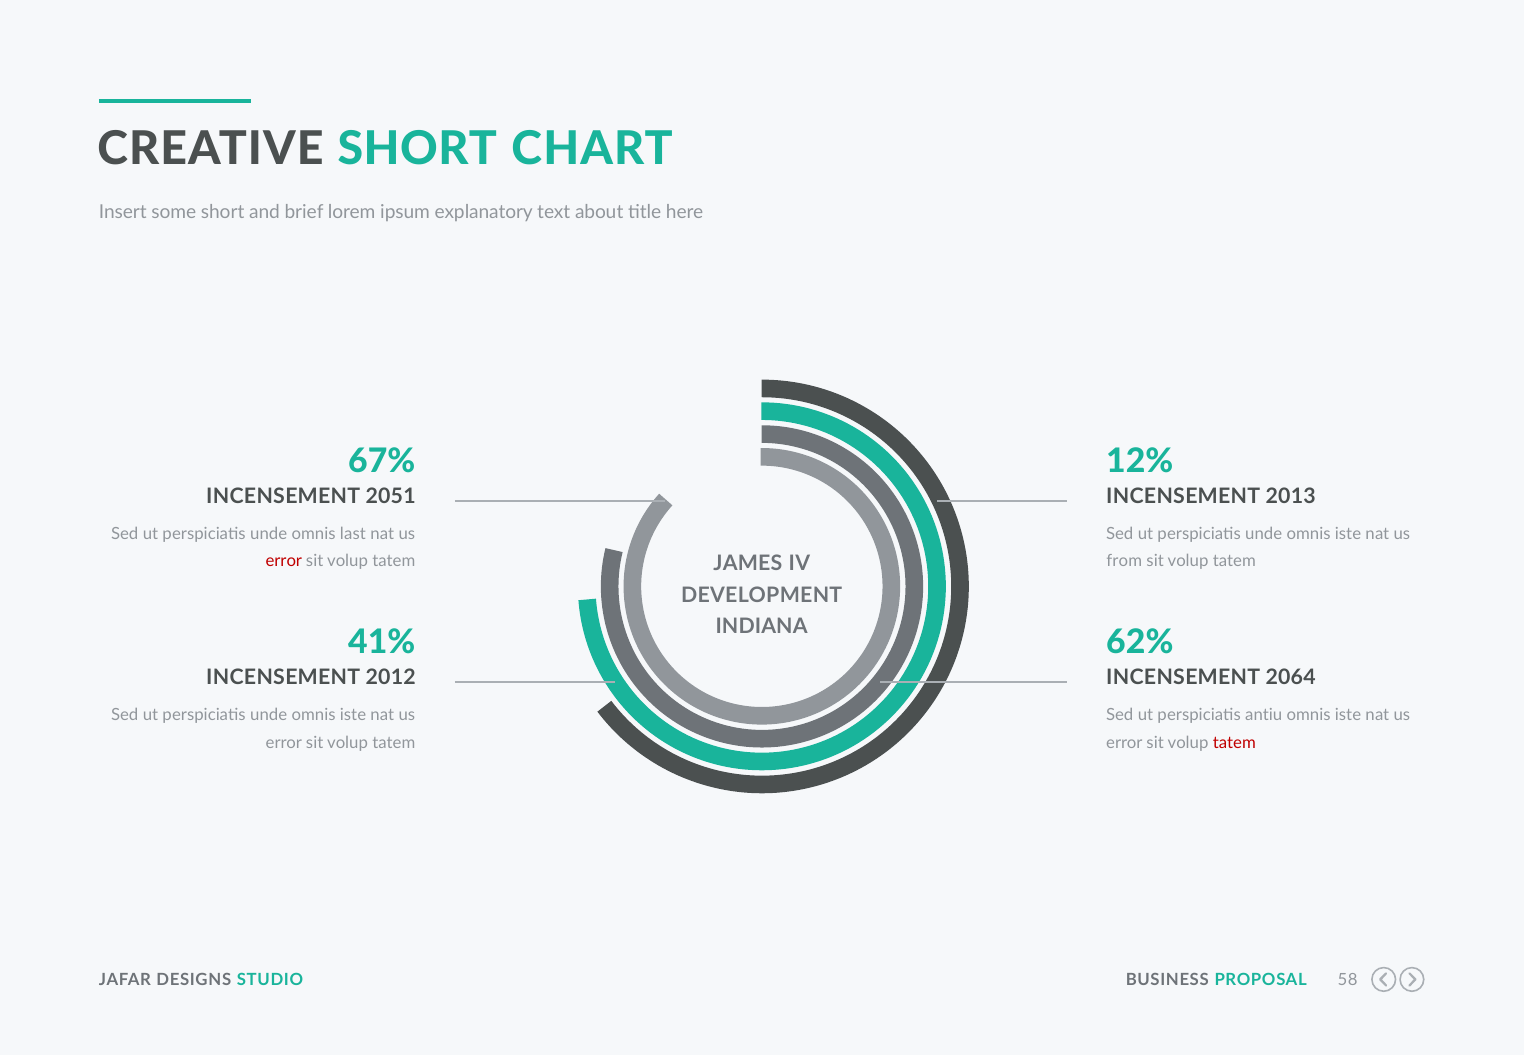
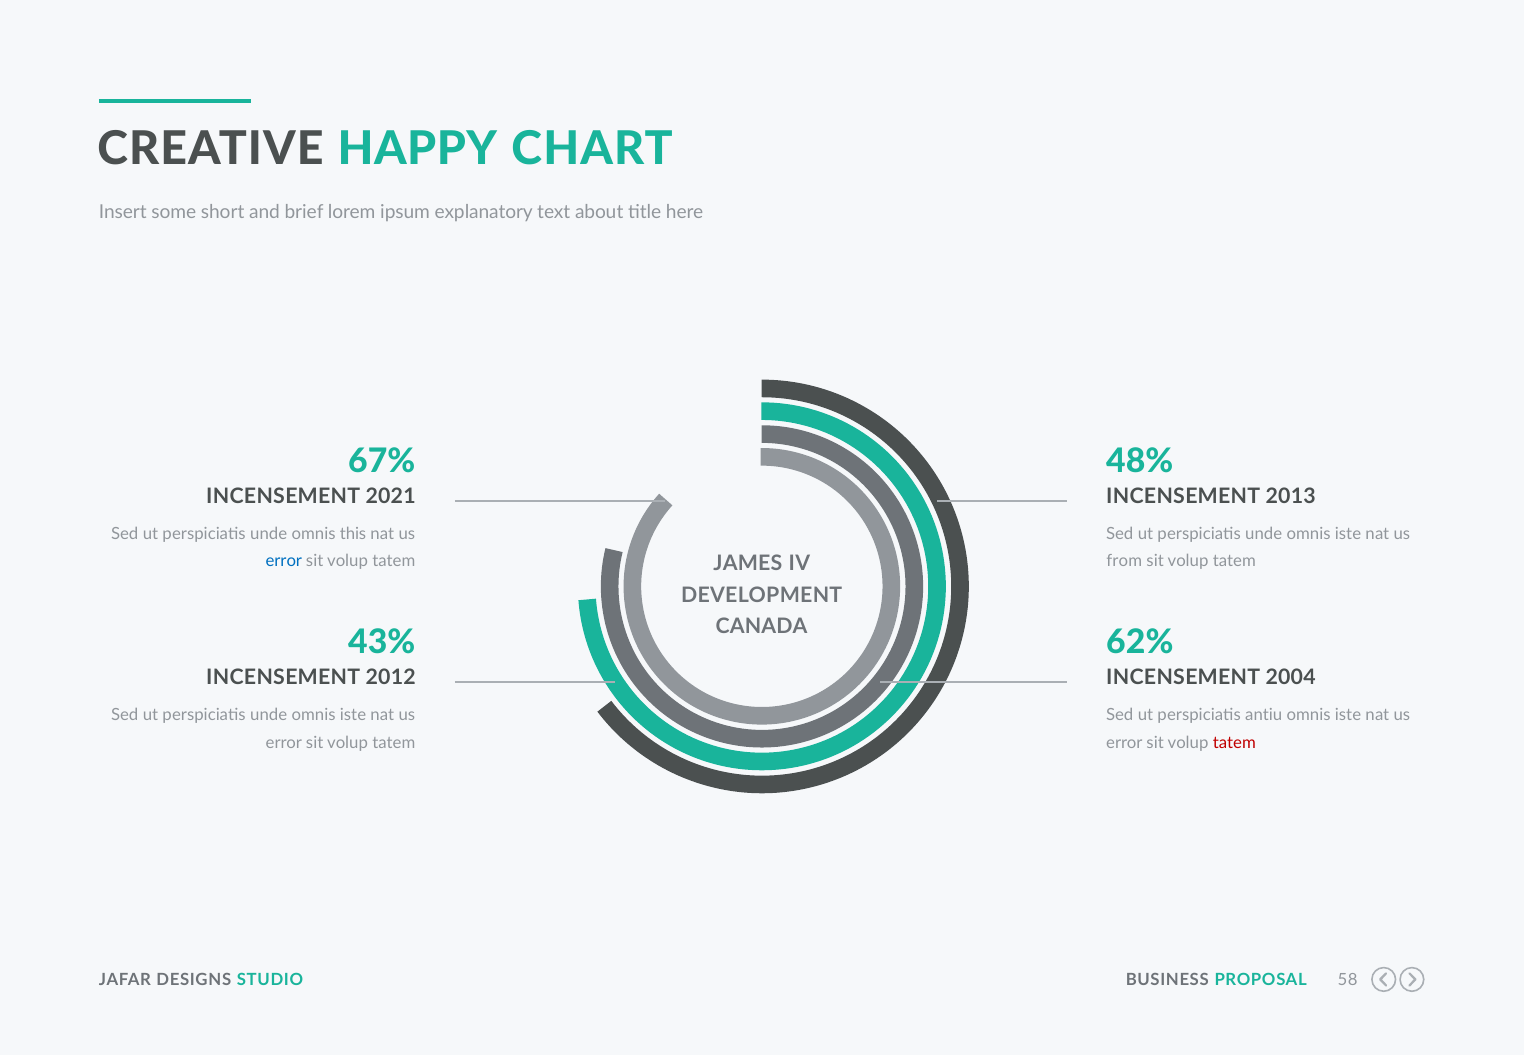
CREATIVE SHORT: SHORT -> HAPPY (417, 149)
12%: 12% -> 48% (1140, 461)
2051: 2051 -> 2021 (391, 496)
last: last -> this (353, 534)
error colour: red -> blue (284, 561)
INDIANA: INDIANA -> CANADA (762, 627)
41%: 41% -> 43% (382, 642)
2064: 2064 -> 2004 (1291, 677)
